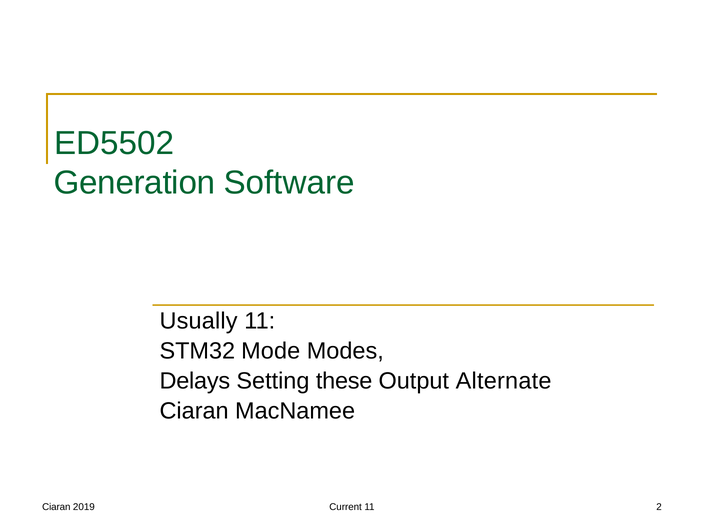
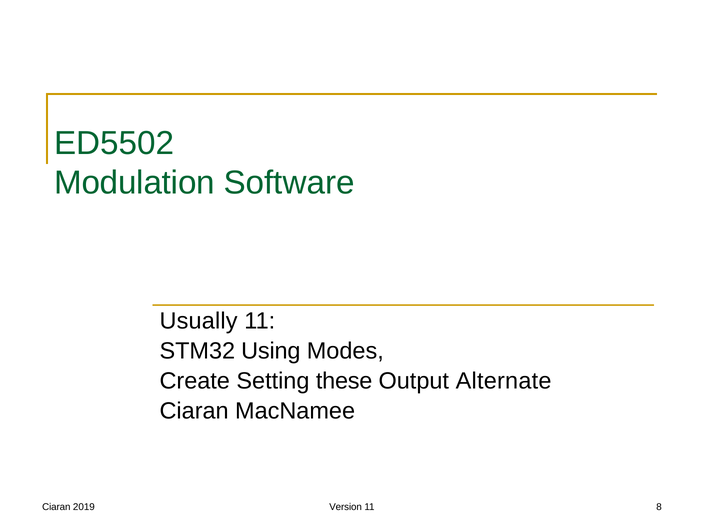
Generation: Generation -> Modulation (134, 183)
Mode: Mode -> Using (271, 351)
Delays: Delays -> Create (195, 381)
Current: Current -> Version (346, 507)
2: 2 -> 8 (659, 507)
